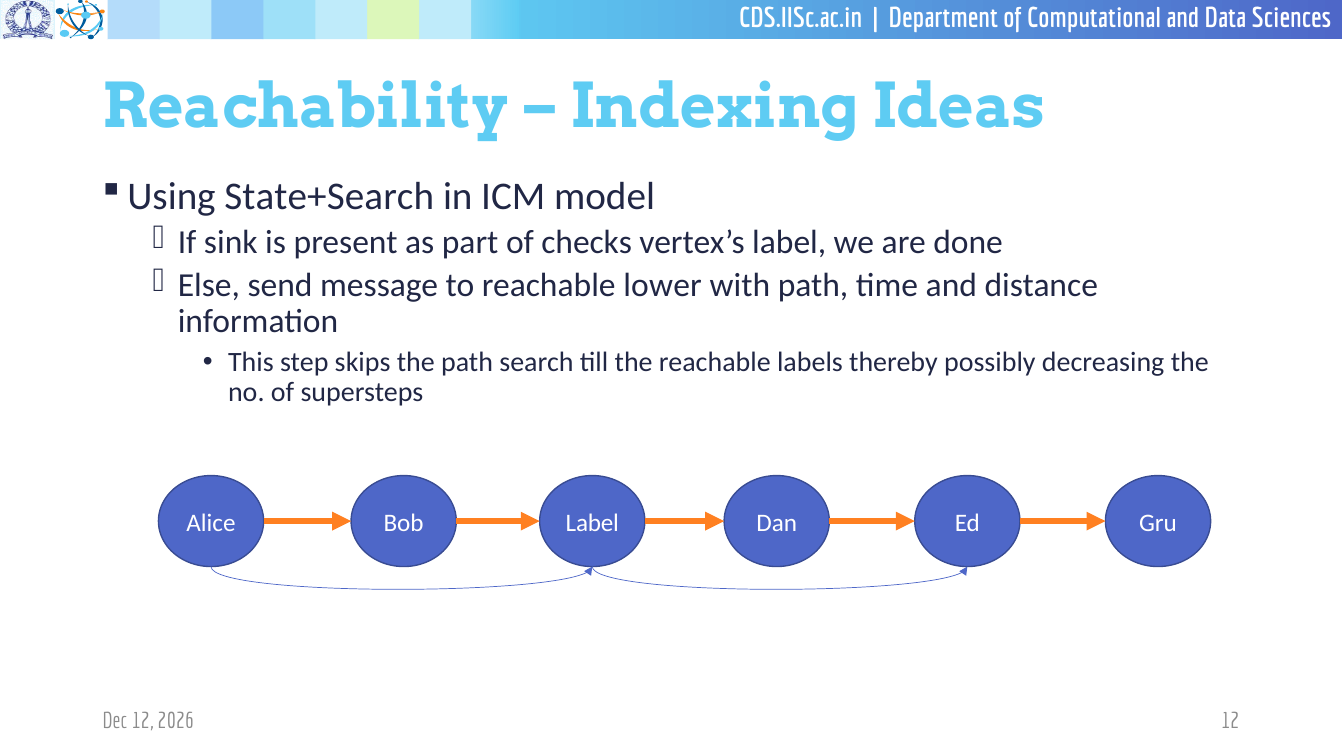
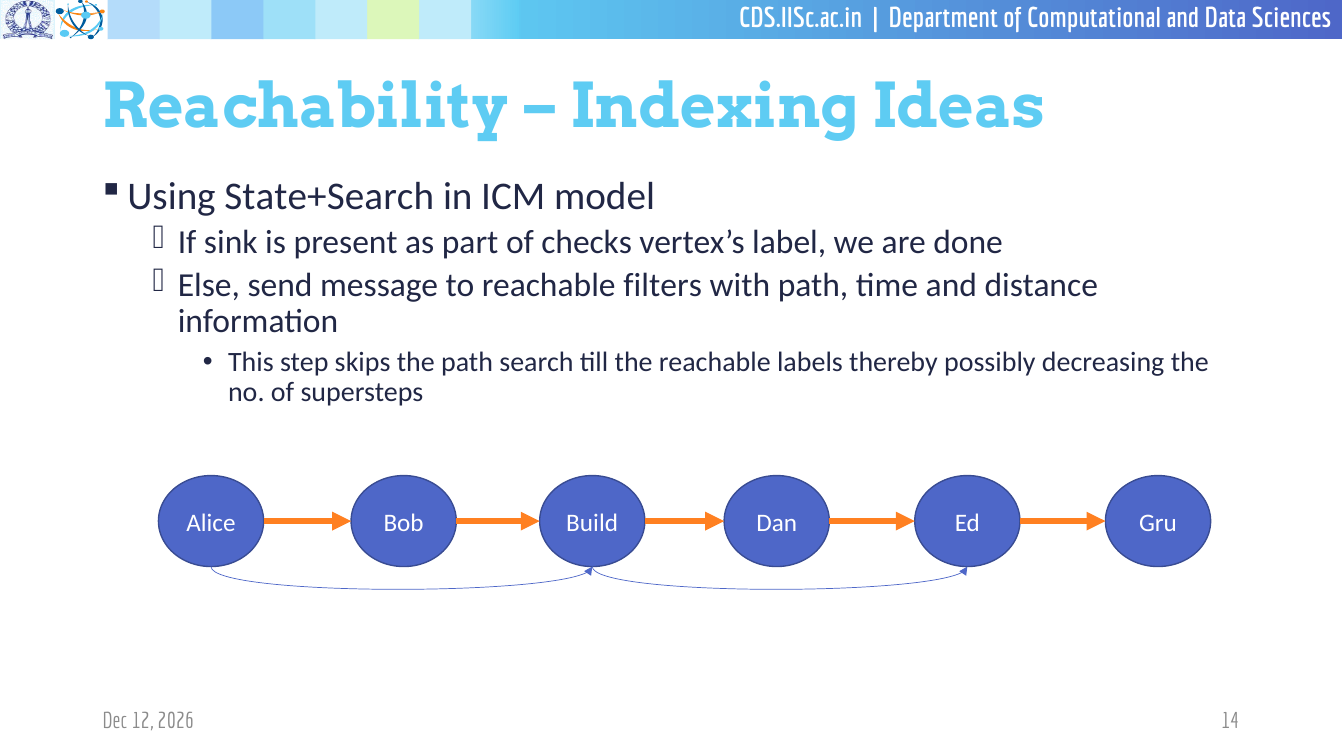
lower: lower -> filters (663, 286)
Bob Label: Label -> Build (592, 523)
12: 12 -> 14 (1231, 721)
